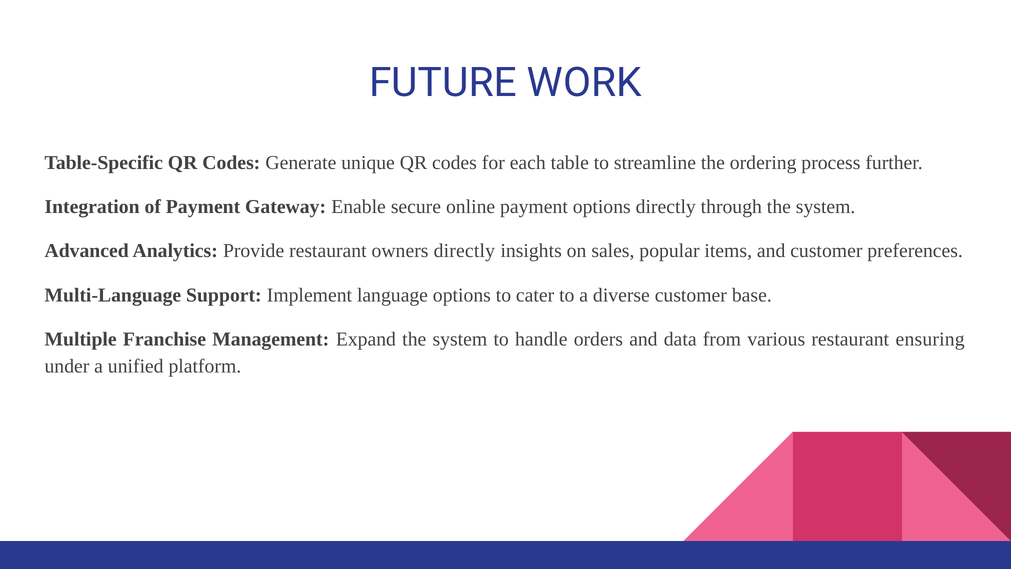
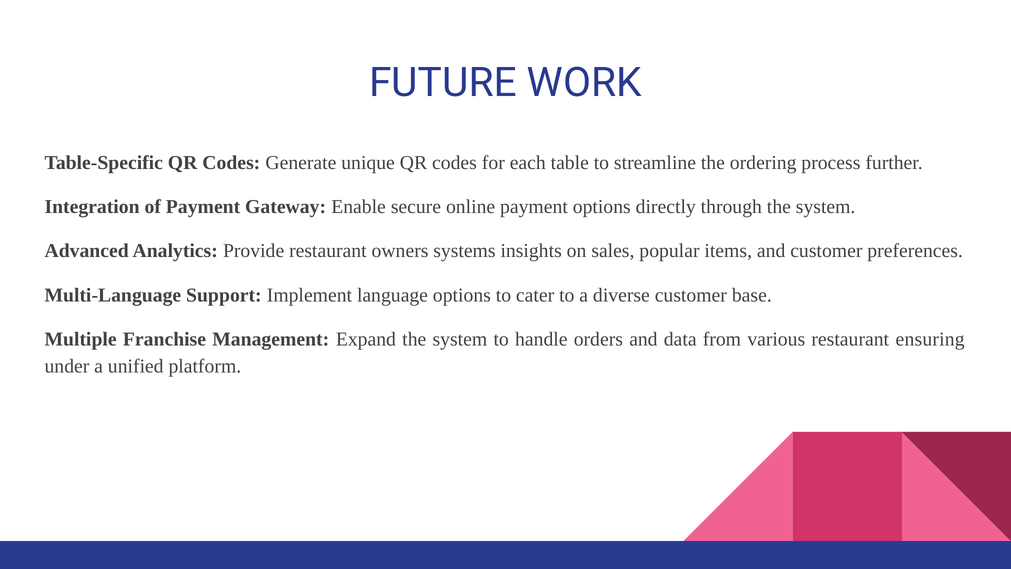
owners directly: directly -> systems (464, 251)
